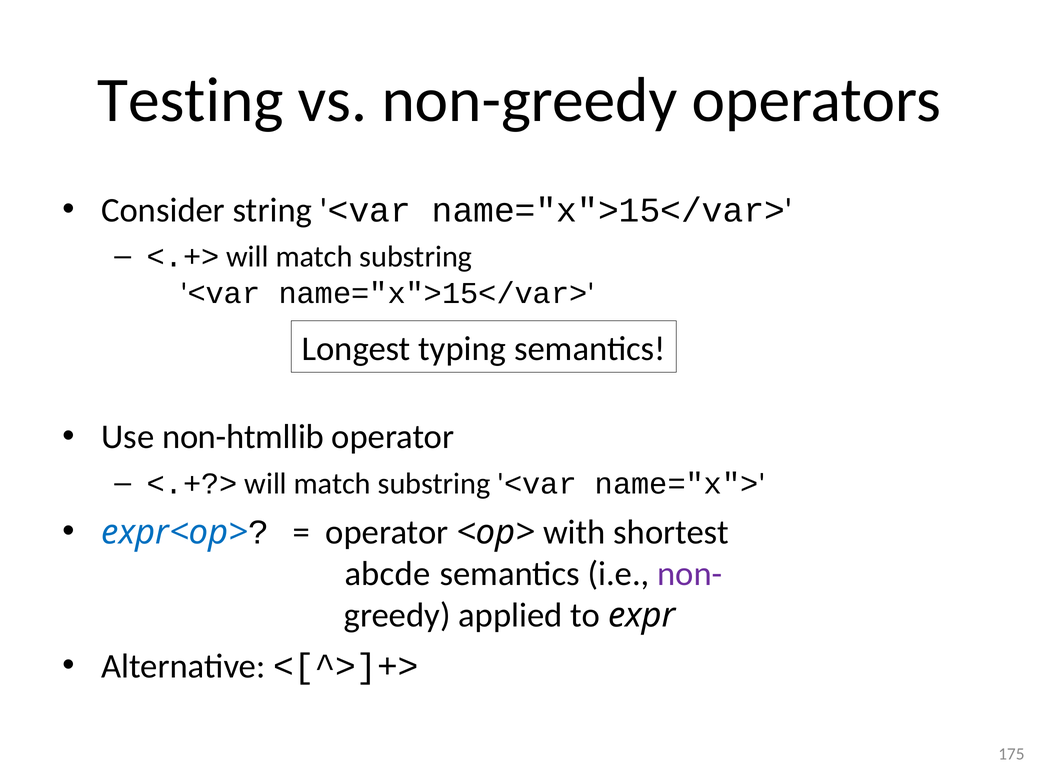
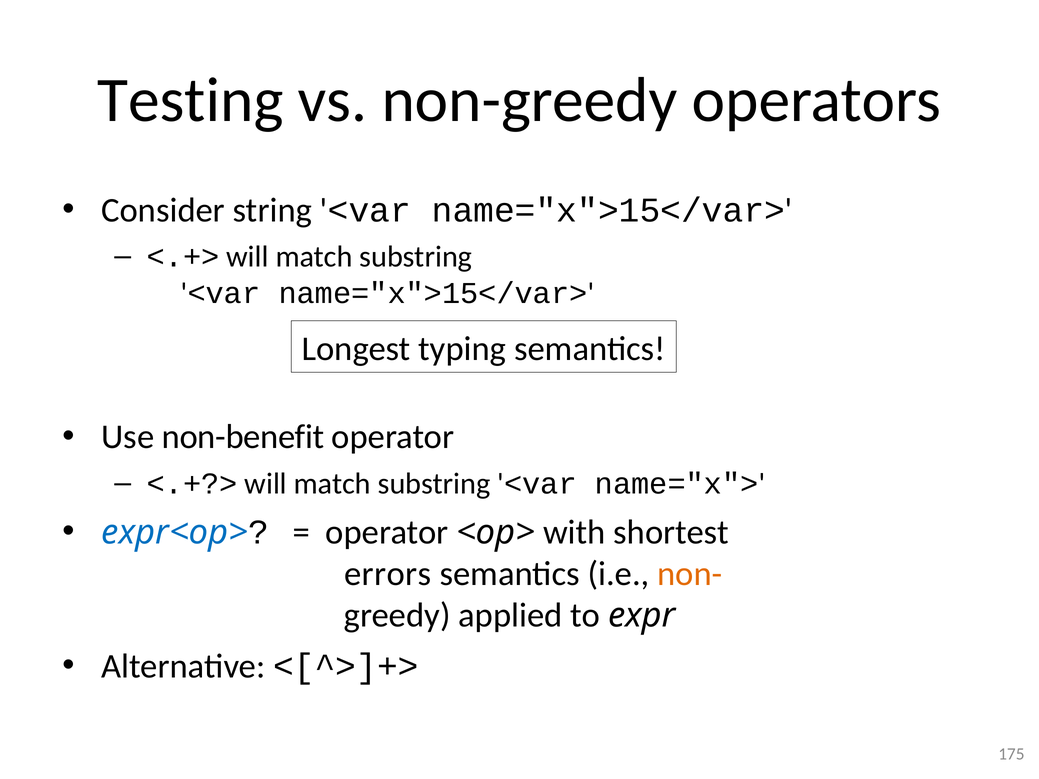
non-htmllib: non-htmllib -> non-benefit (243, 437)
abcde: abcde -> errors (388, 574)
non- colour: purple -> orange (690, 574)
